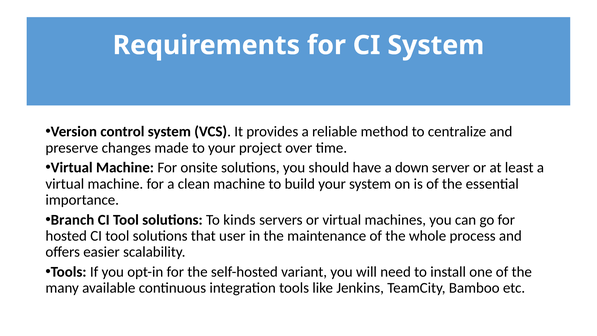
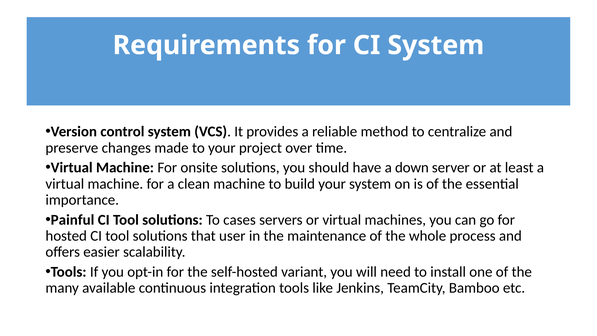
Branch: Branch -> Painful (73, 220)
kinds: kinds -> cases (239, 220)
